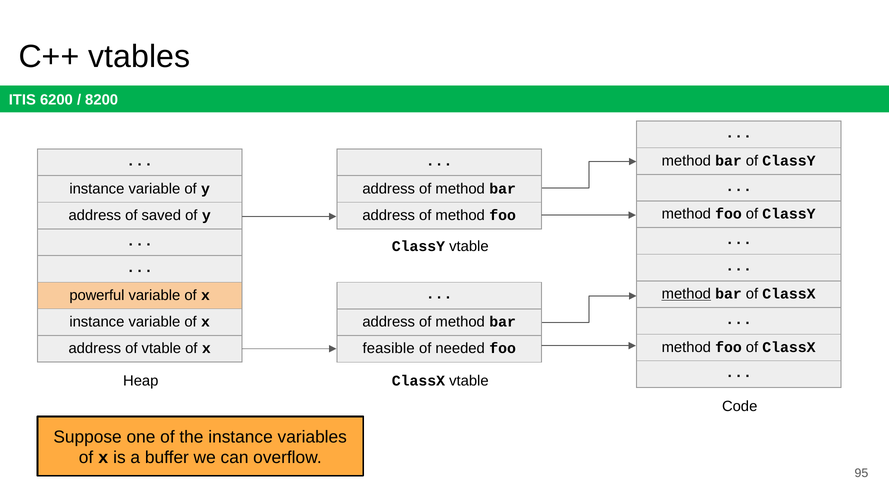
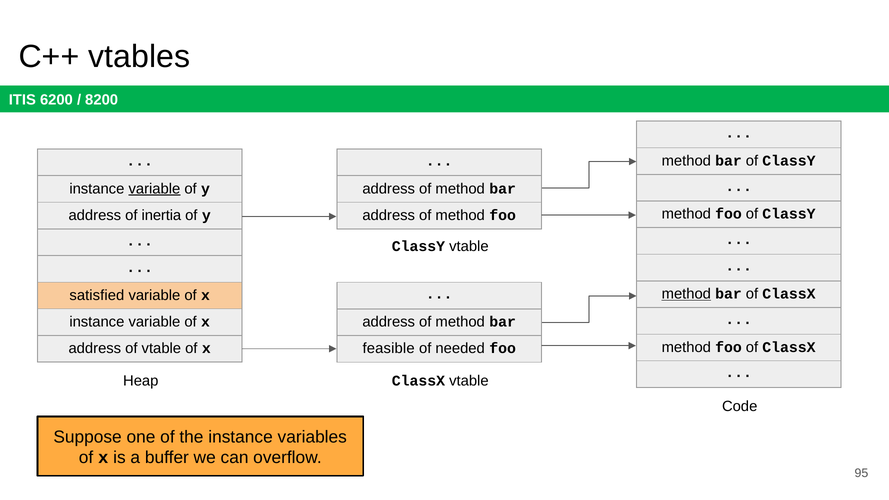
variable underline: none -> present (154, 189)
saved: saved -> inertia (161, 215)
powerful: powerful -> satisfied (97, 295)
